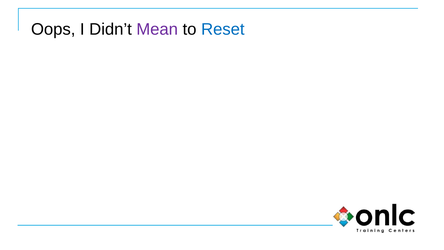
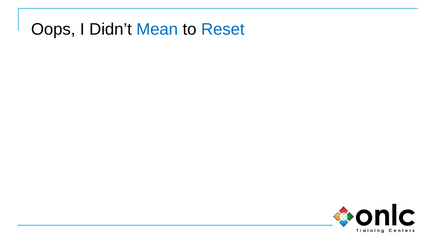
Mean colour: purple -> blue (157, 29)
